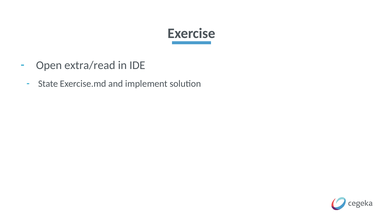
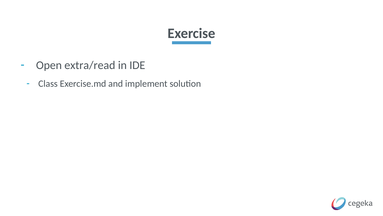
State: State -> Class (48, 83)
